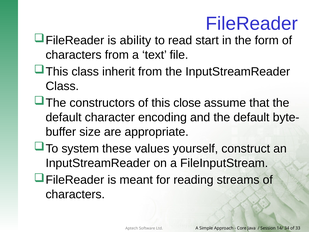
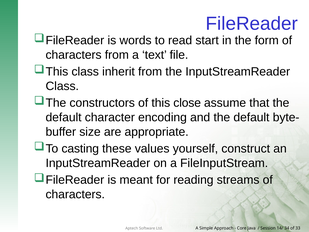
ability: ability -> words (136, 40)
system: system -> casting (80, 149)
